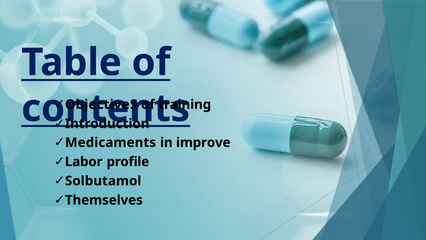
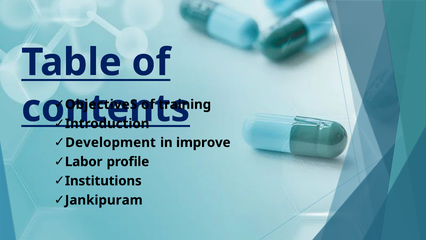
Medicaments: Medicaments -> Development (111, 142)
Solbutamol: Solbutamol -> Institutions (103, 181)
Themselves: Themselves -> Jankipuram (104, 200)
